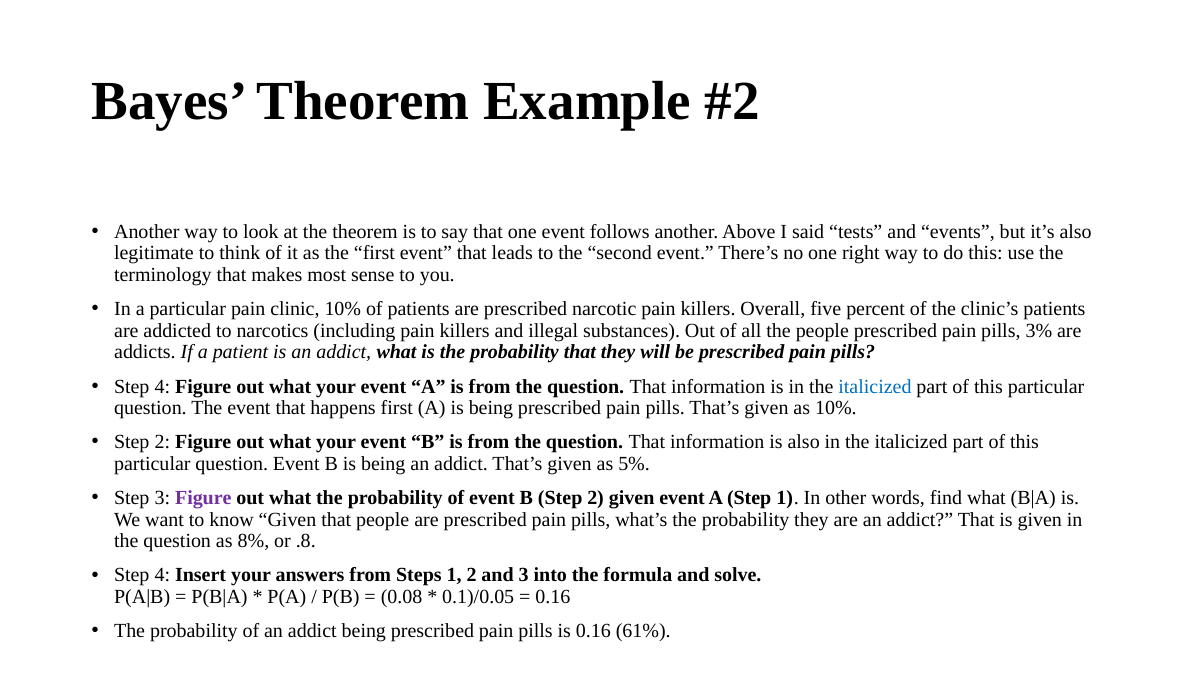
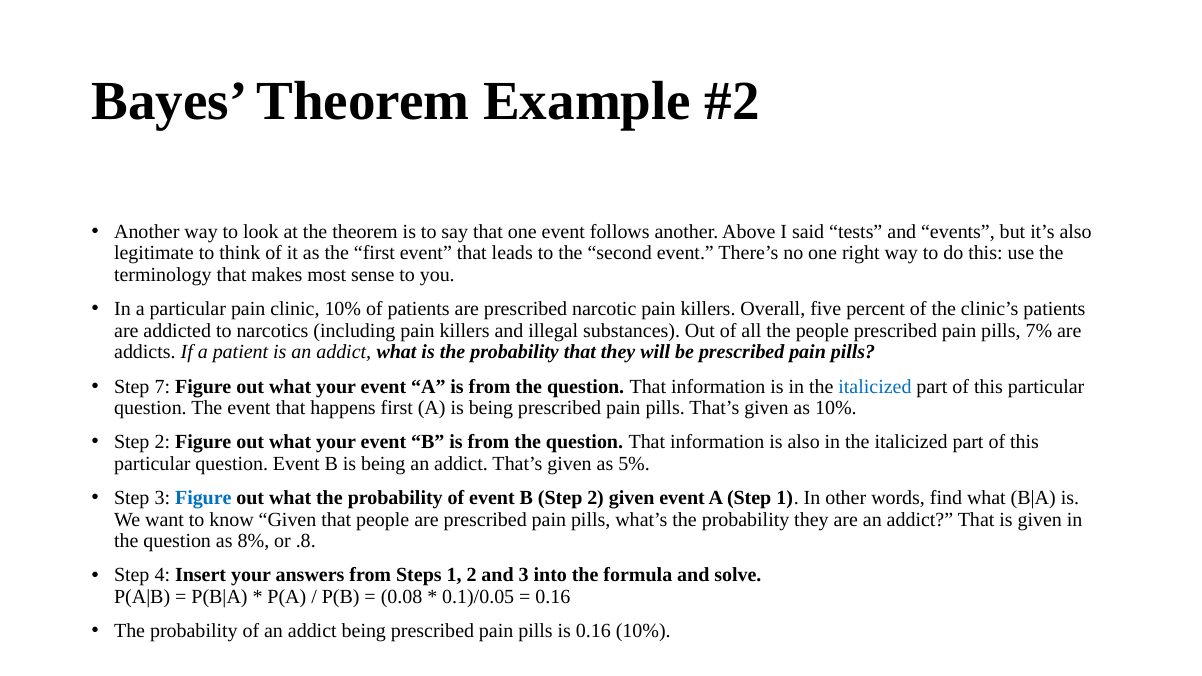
3%: 3% -> 7% (1039, 331)
4: 4 -> 7 (162, 386)
Figure colour: purple -> blue (203, 498)
0.16 61%: 61% -> 10% (643, 631)
